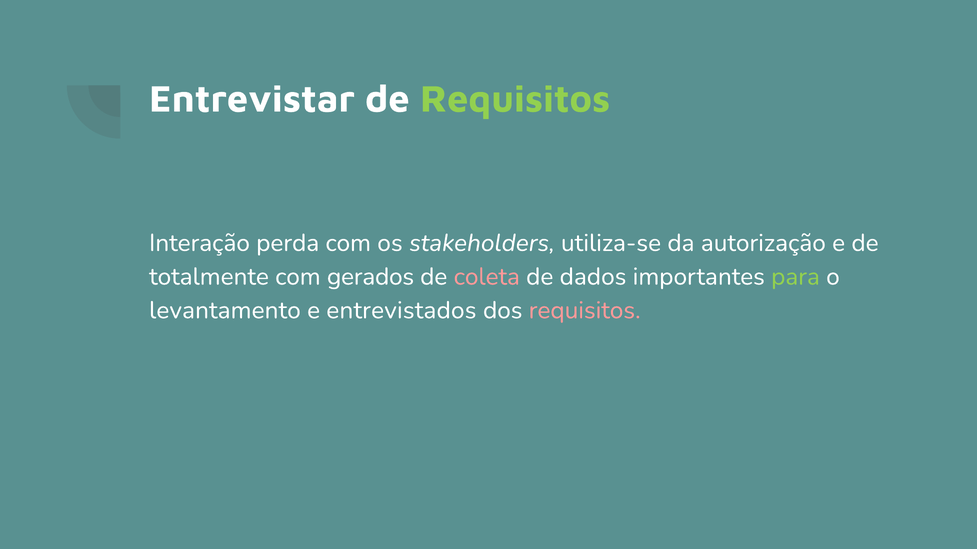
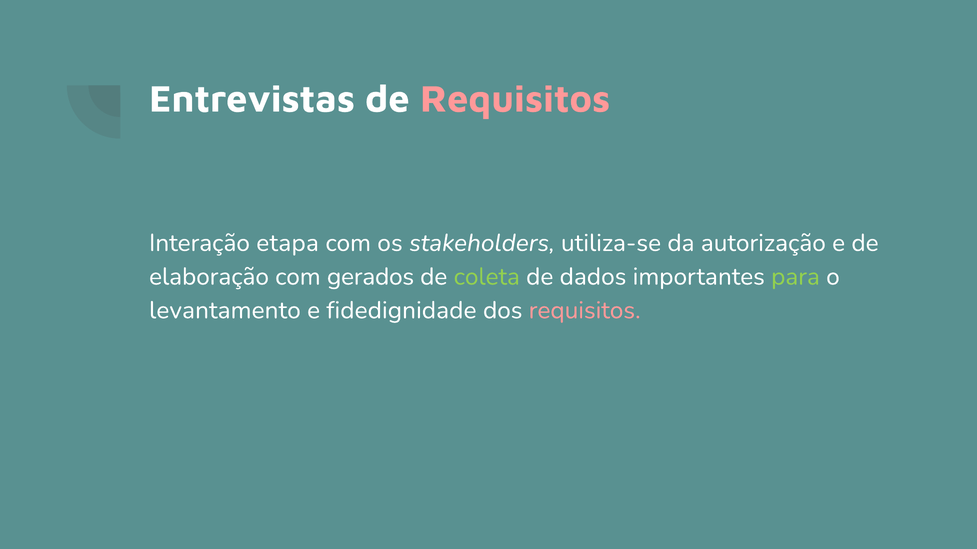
Entrevistar: Entrevistar -> Entrevistas (252, 99)
Requisitos colour: light green -> pink (515, 99)
perda: perda -> etapa (288, 243)
totalmente: totalmente -> elaboração (209, 277)
coleta colour: pink -> light green (487, 277)
entrevistados: entrevistados -> fidedignidade (401, 311)
